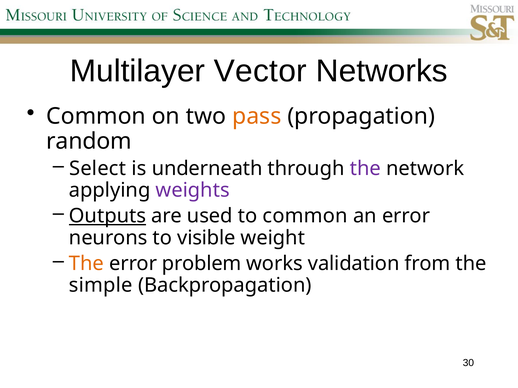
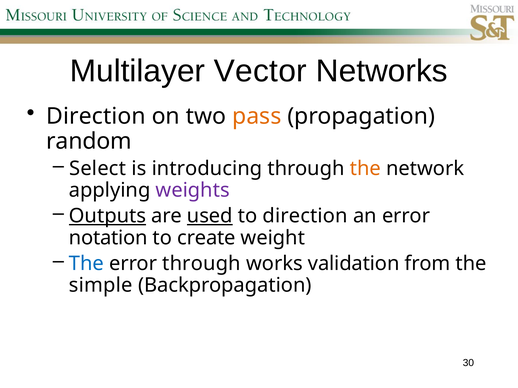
Common: Common -> Direction (96, 116)
underneath: underneath -> introducing (207, 169)
the colour: purple -> orange (365, 169)
used underline: none -> present (210, 216)
to common: common -> direction (305, 216)
neurons: neurons -> notation (108, 238)
visible: visible -> create (206, 238)
The colour: orange -> blue (86, 264)
error problem: problem -> through (202, 264)
